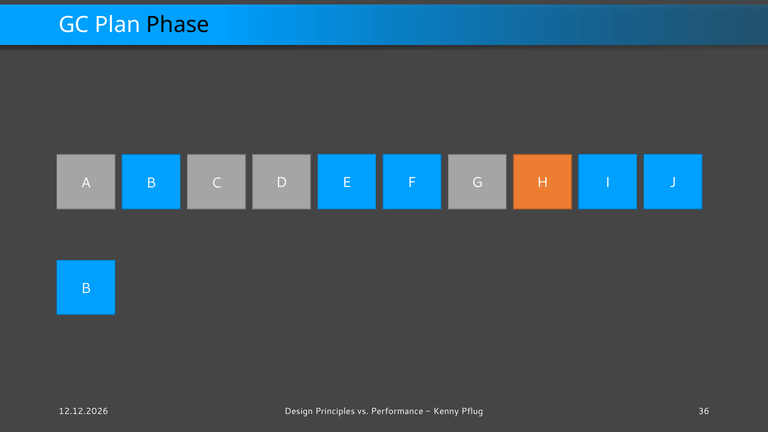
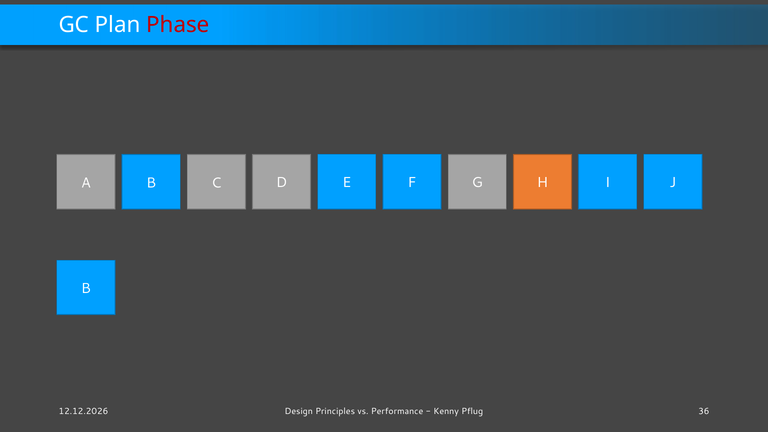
Phase colour: black -> red (178, 25)
